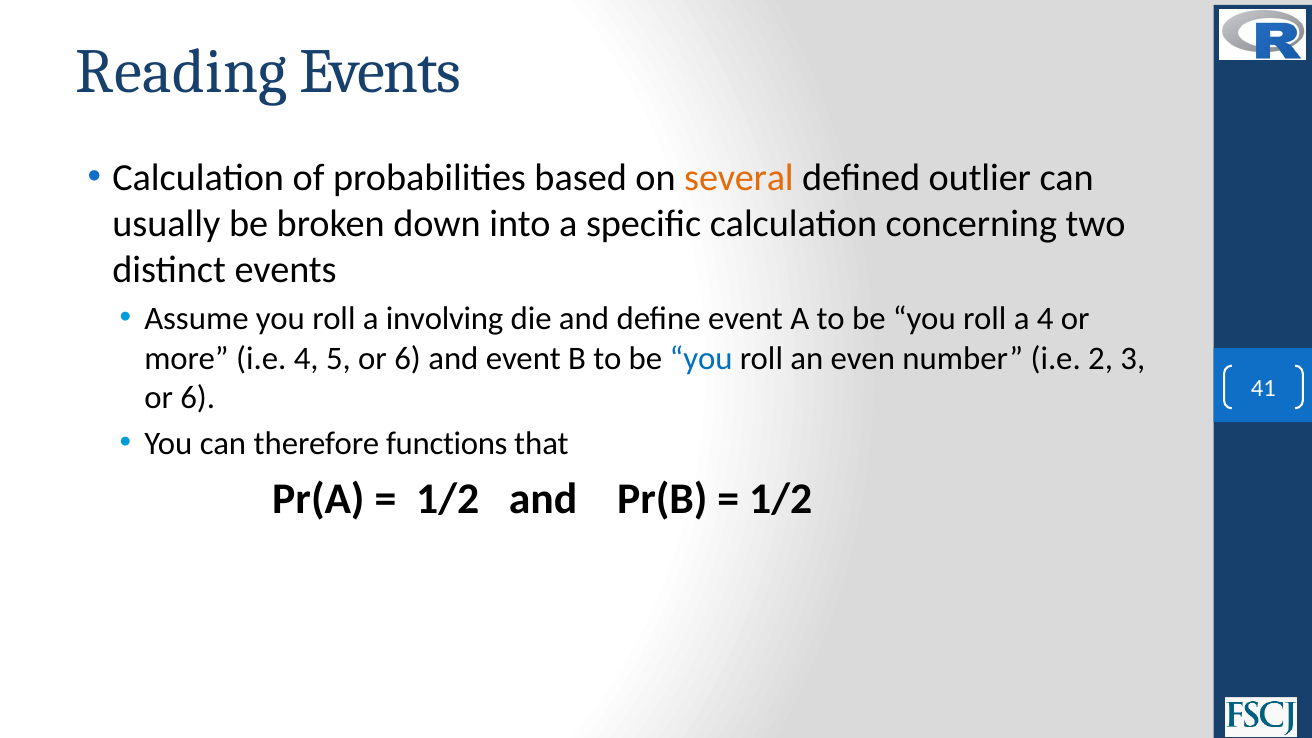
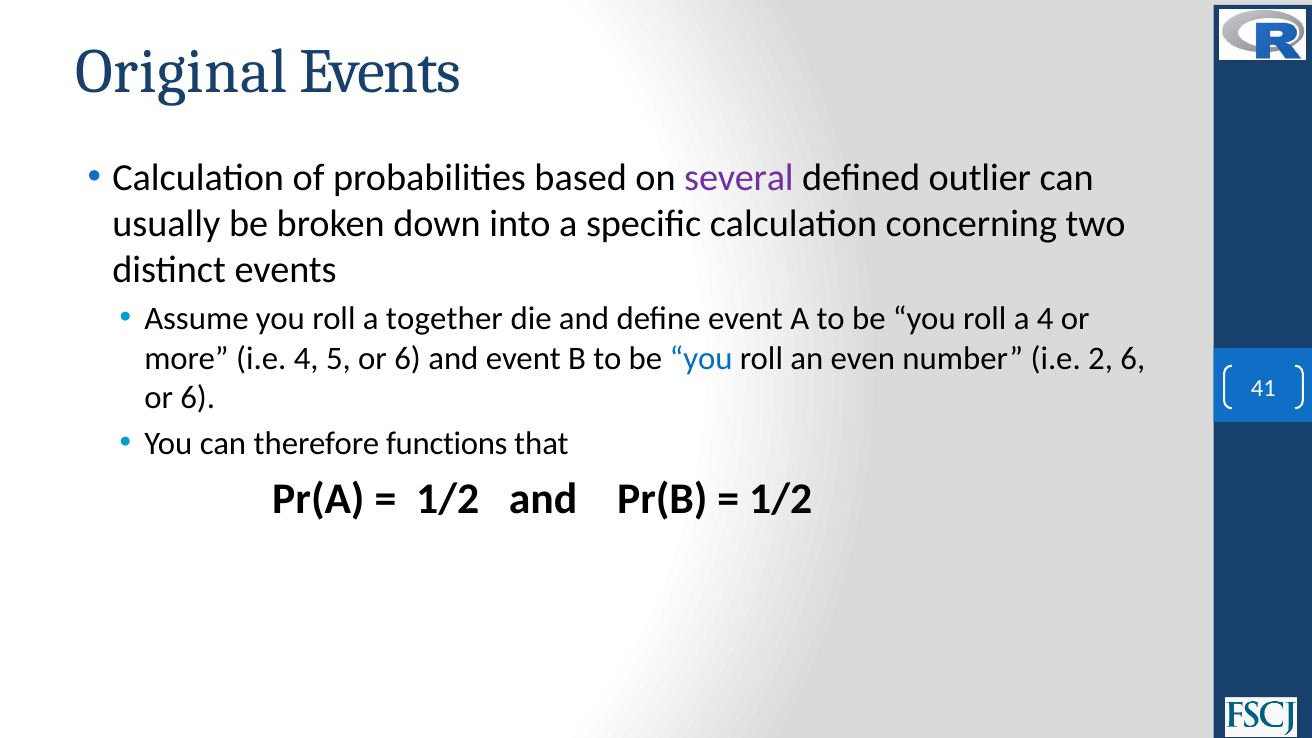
Reading: Reading -> Original (182, 71)
several colour: orange -> purple (739, 178)
involving: involving -> together (444, 319)
2 3: 3 -> 6 (1133, 358)
